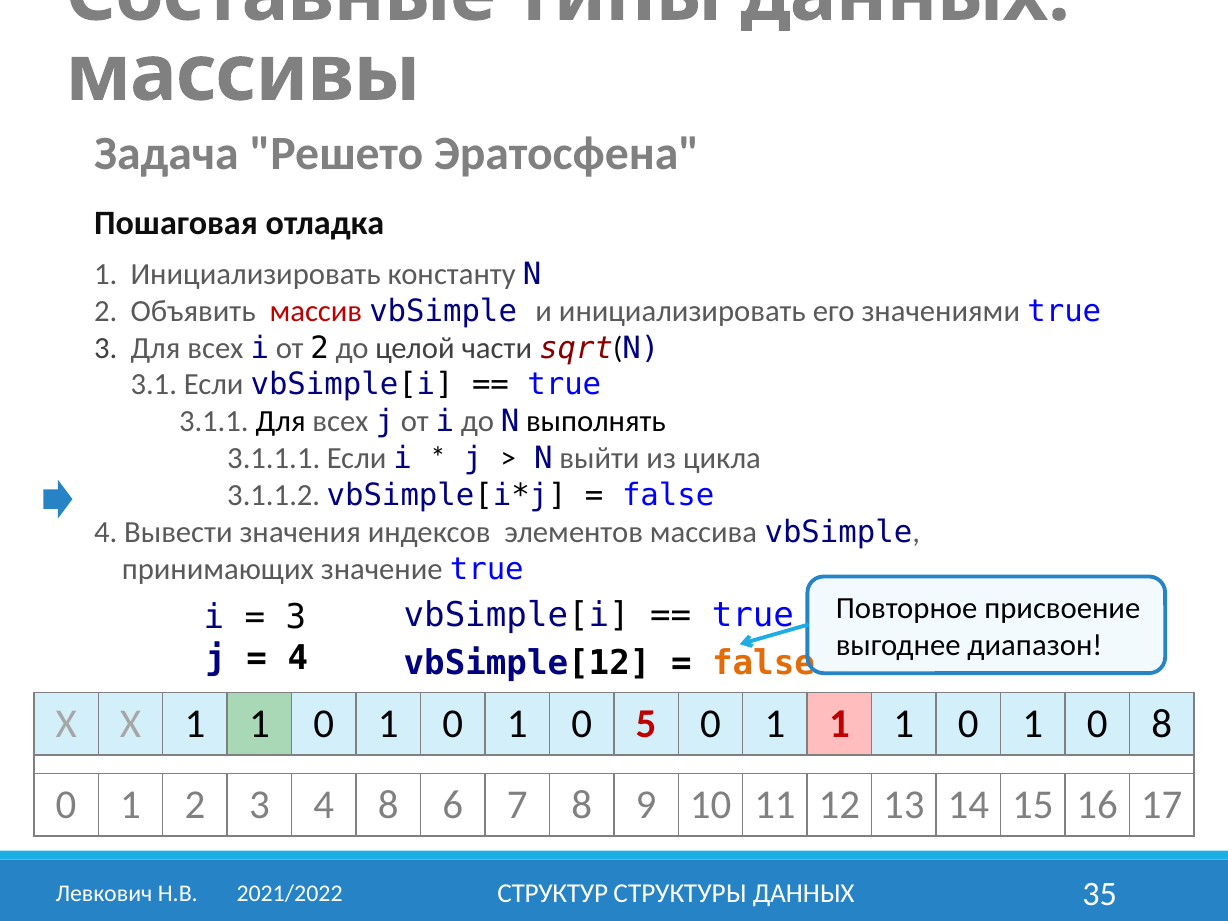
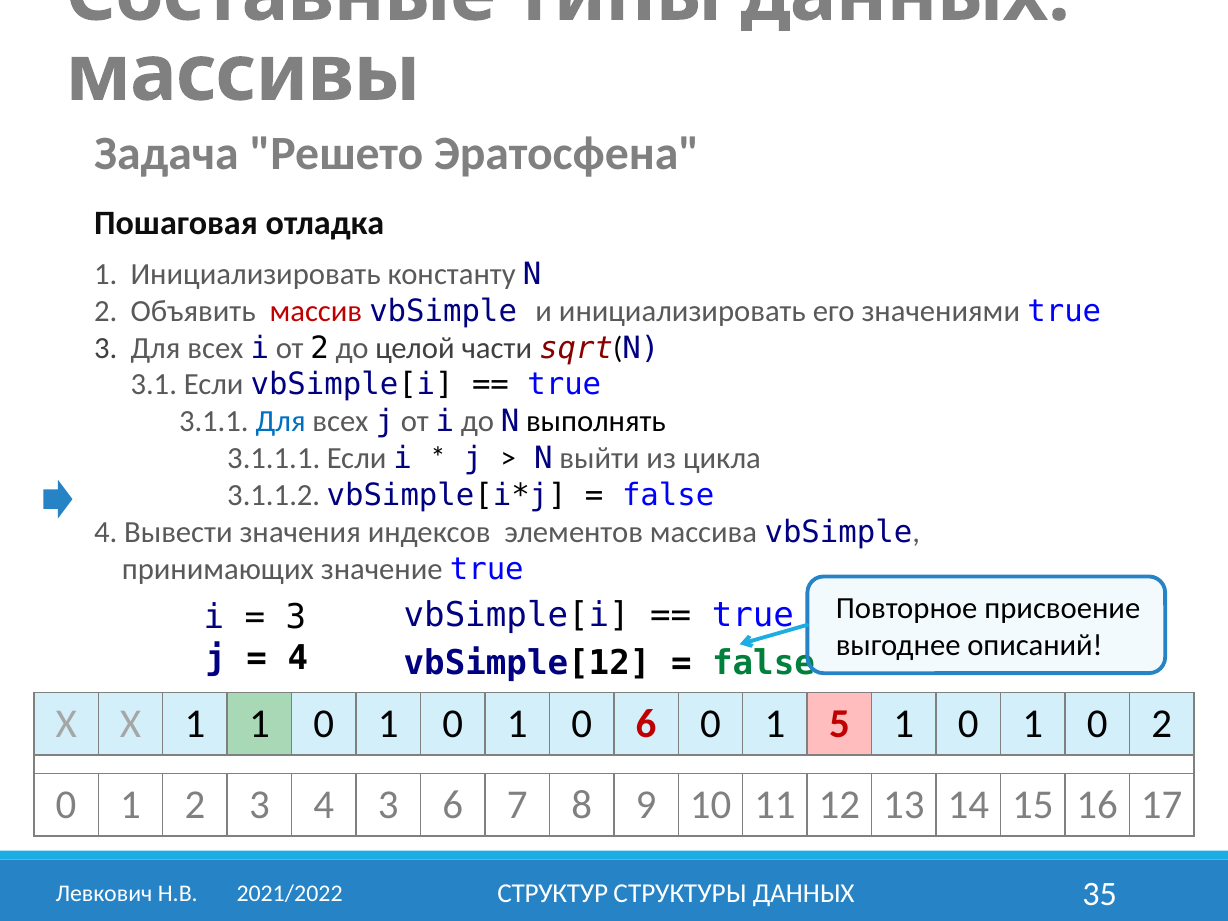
Для colour: black -> blue (281, 422)
диапазон: диапазон -> описаний (1035, 645)
false colour: orange -> green (764, 663)
0 5: 5 -> 6 (646, 724)
0 1 1: 1 -> 5 (839, 724)
0 8: 8 -> 2 (1162, 724)
4 8: 8 -> 3 (388, 805)
